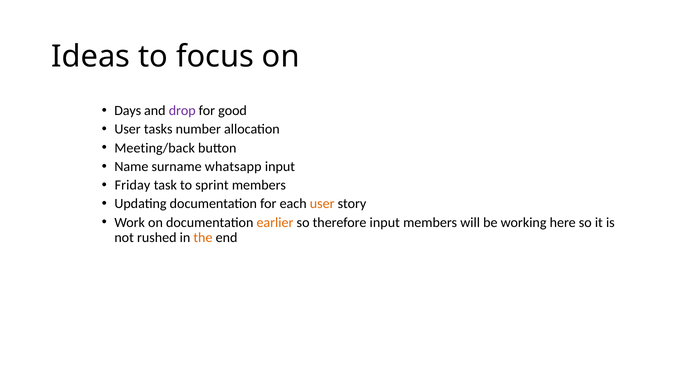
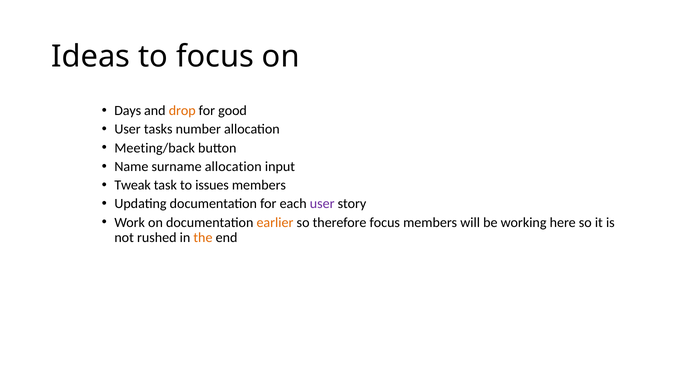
drop colour: purple -> orange (182, 111)
surname whatsapp: whatsapp -> allocation (233, 167)
Friday: Friday -> Tweak (133, 185)
sprint: sprint -> issues (212, 185)
user colour: orange -> purple (322, 204)
therefore input: input -> focus (385, 223)
